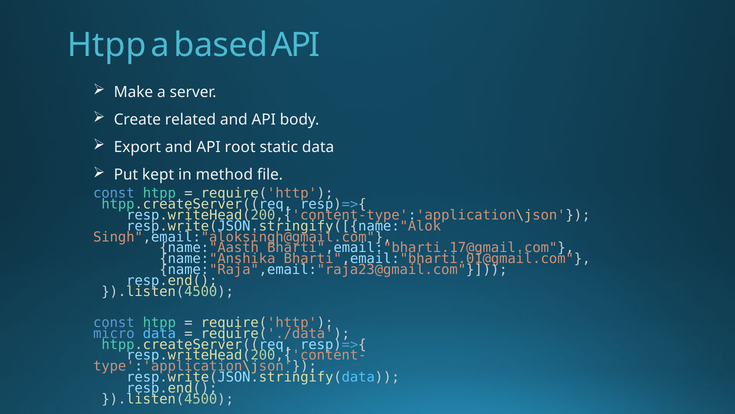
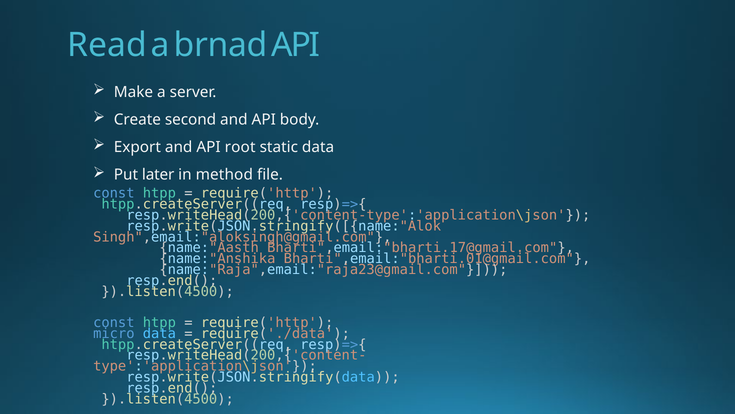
Htpp: Htpp -> Read (107, 45)
based: based -> brnad (221, 45)
related: related -> second (190, 120)
kept: kept -> later (158, 175)
